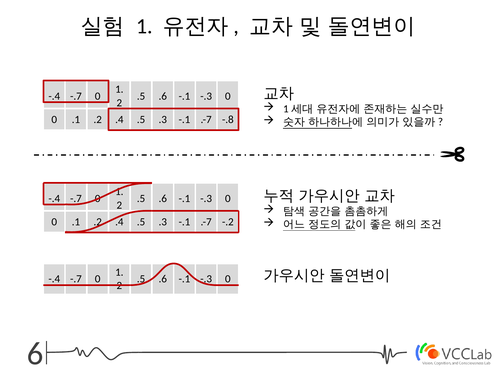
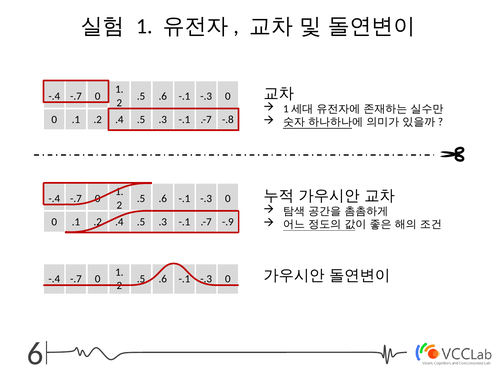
-.2: -.2 -> -.9 (228, 222)
